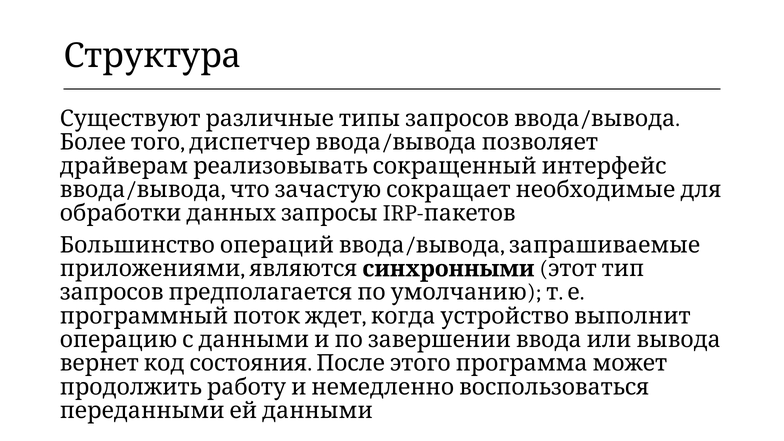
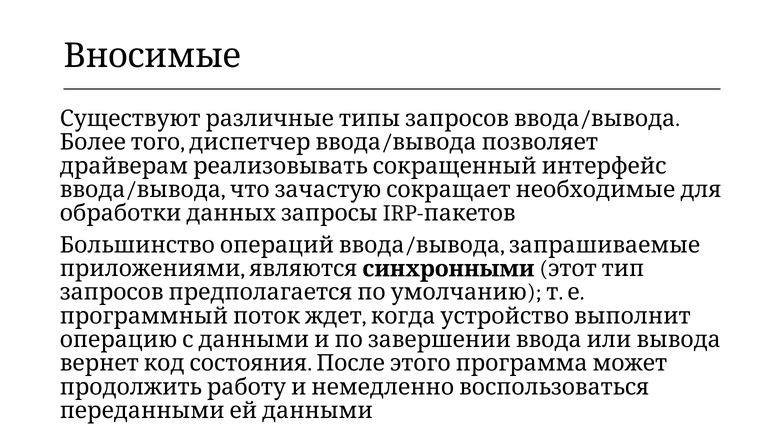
Структура: Структура -> Вносимые (152, 56)
